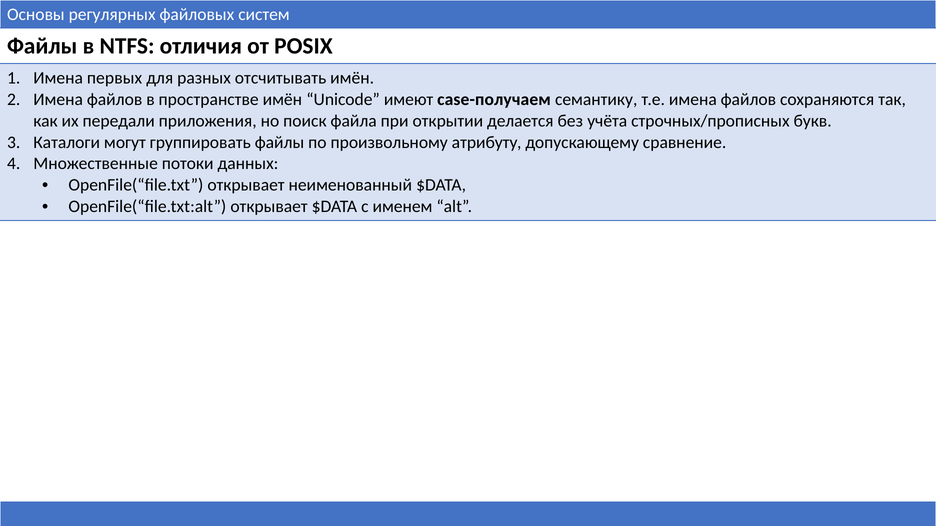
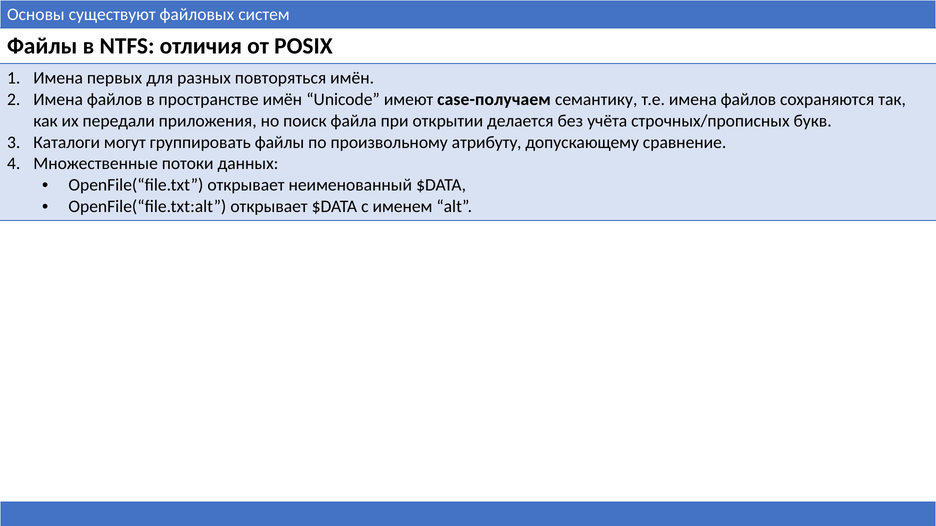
регулярных: регулярных -> существуют (112, 14)
отсчитывать: отсчитывать -> повторяться (281, 78)
